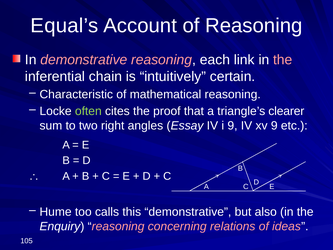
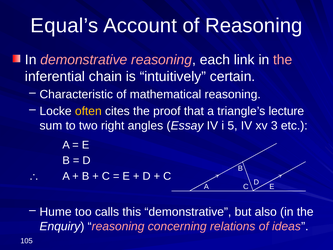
often colour: light green -> yellow (88, 111)
clearer: clearer -> lecture (286, 111)
i 9: 9 -> 5 (232, 125)
xv 9: 9 -> 3 (274, 125)
